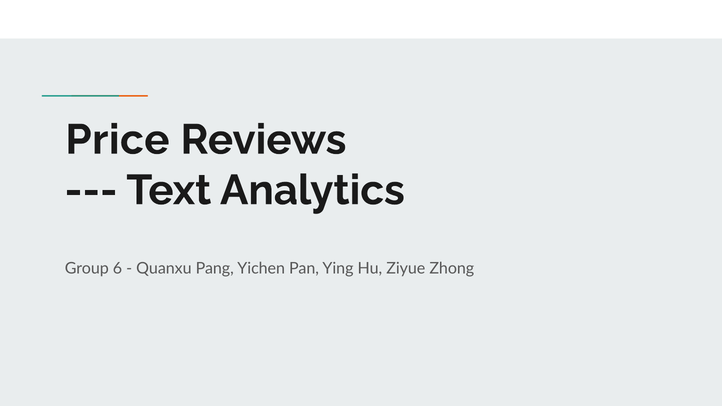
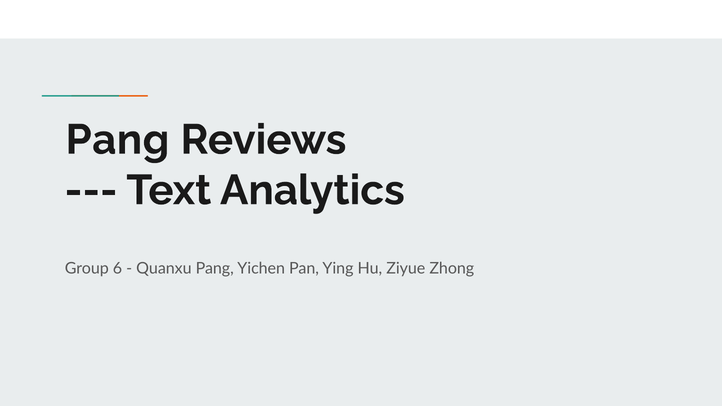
Price: Price -> Pang (117, 140)
